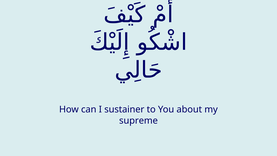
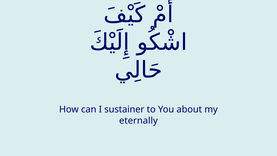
supreme: supreme -> eternally (138, 120)
